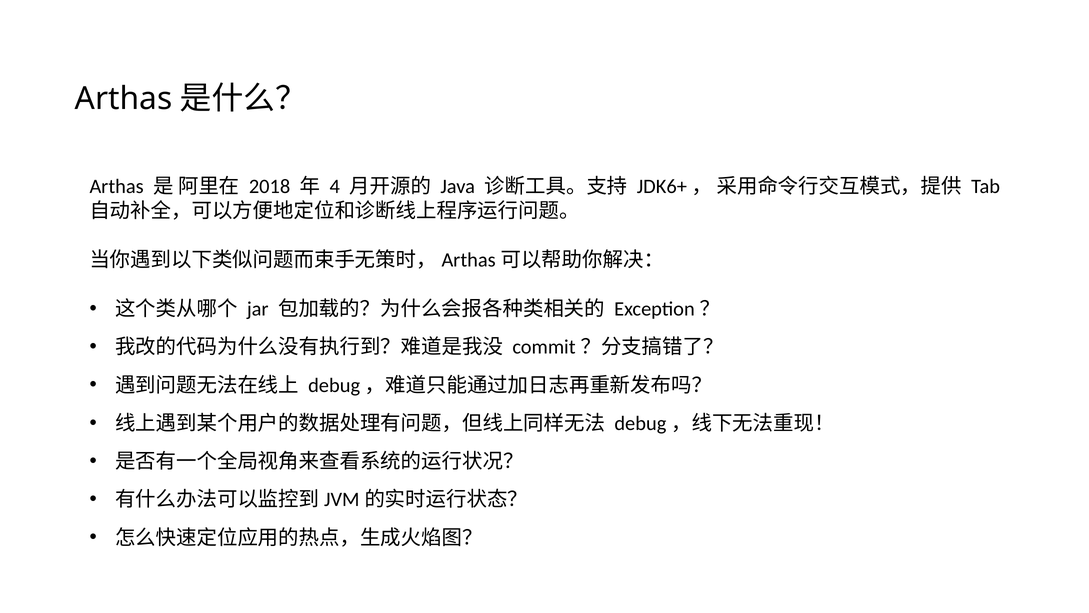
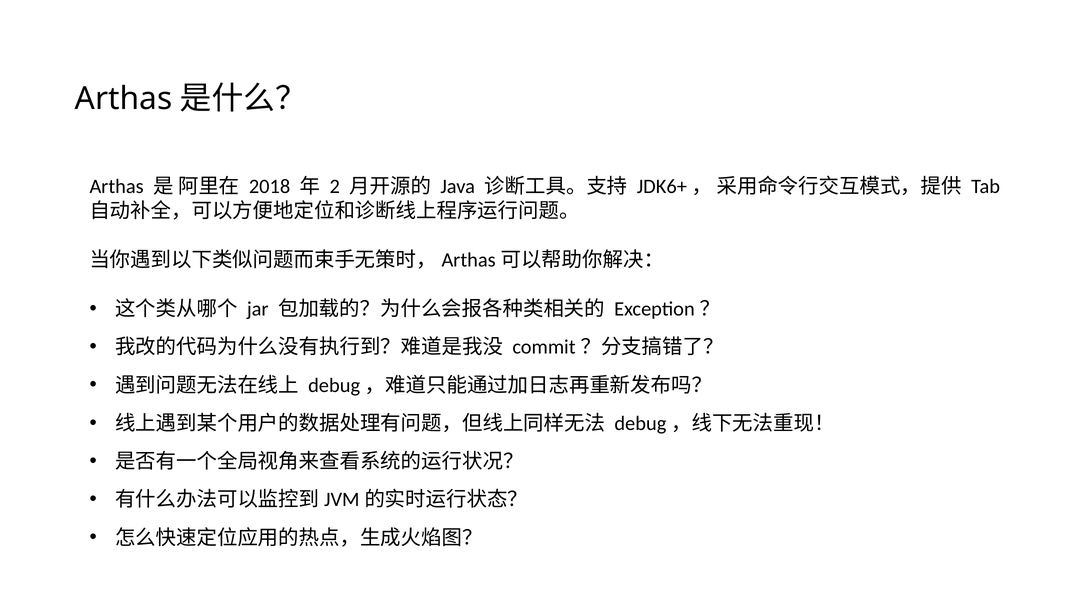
4: 4 -> 2 (335, 186)
